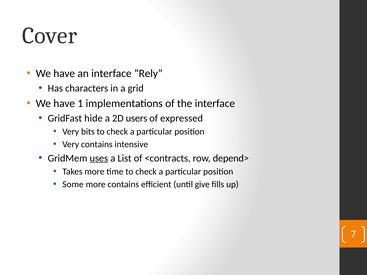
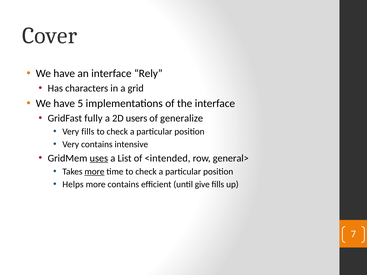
1: 1 -> 5 (80, 104)
hide: hide -> fully (93, 118)
expressed: expressed -> generalize (182, 118)
Very bits: bits -> fills (88, 132)
<contracts: <contracts -> <intended (168, 158)
depend>: depend> -> general> (231, 158)
more underline: none -> present (94, 172)
Some: Some -> Helps (73, 185)
